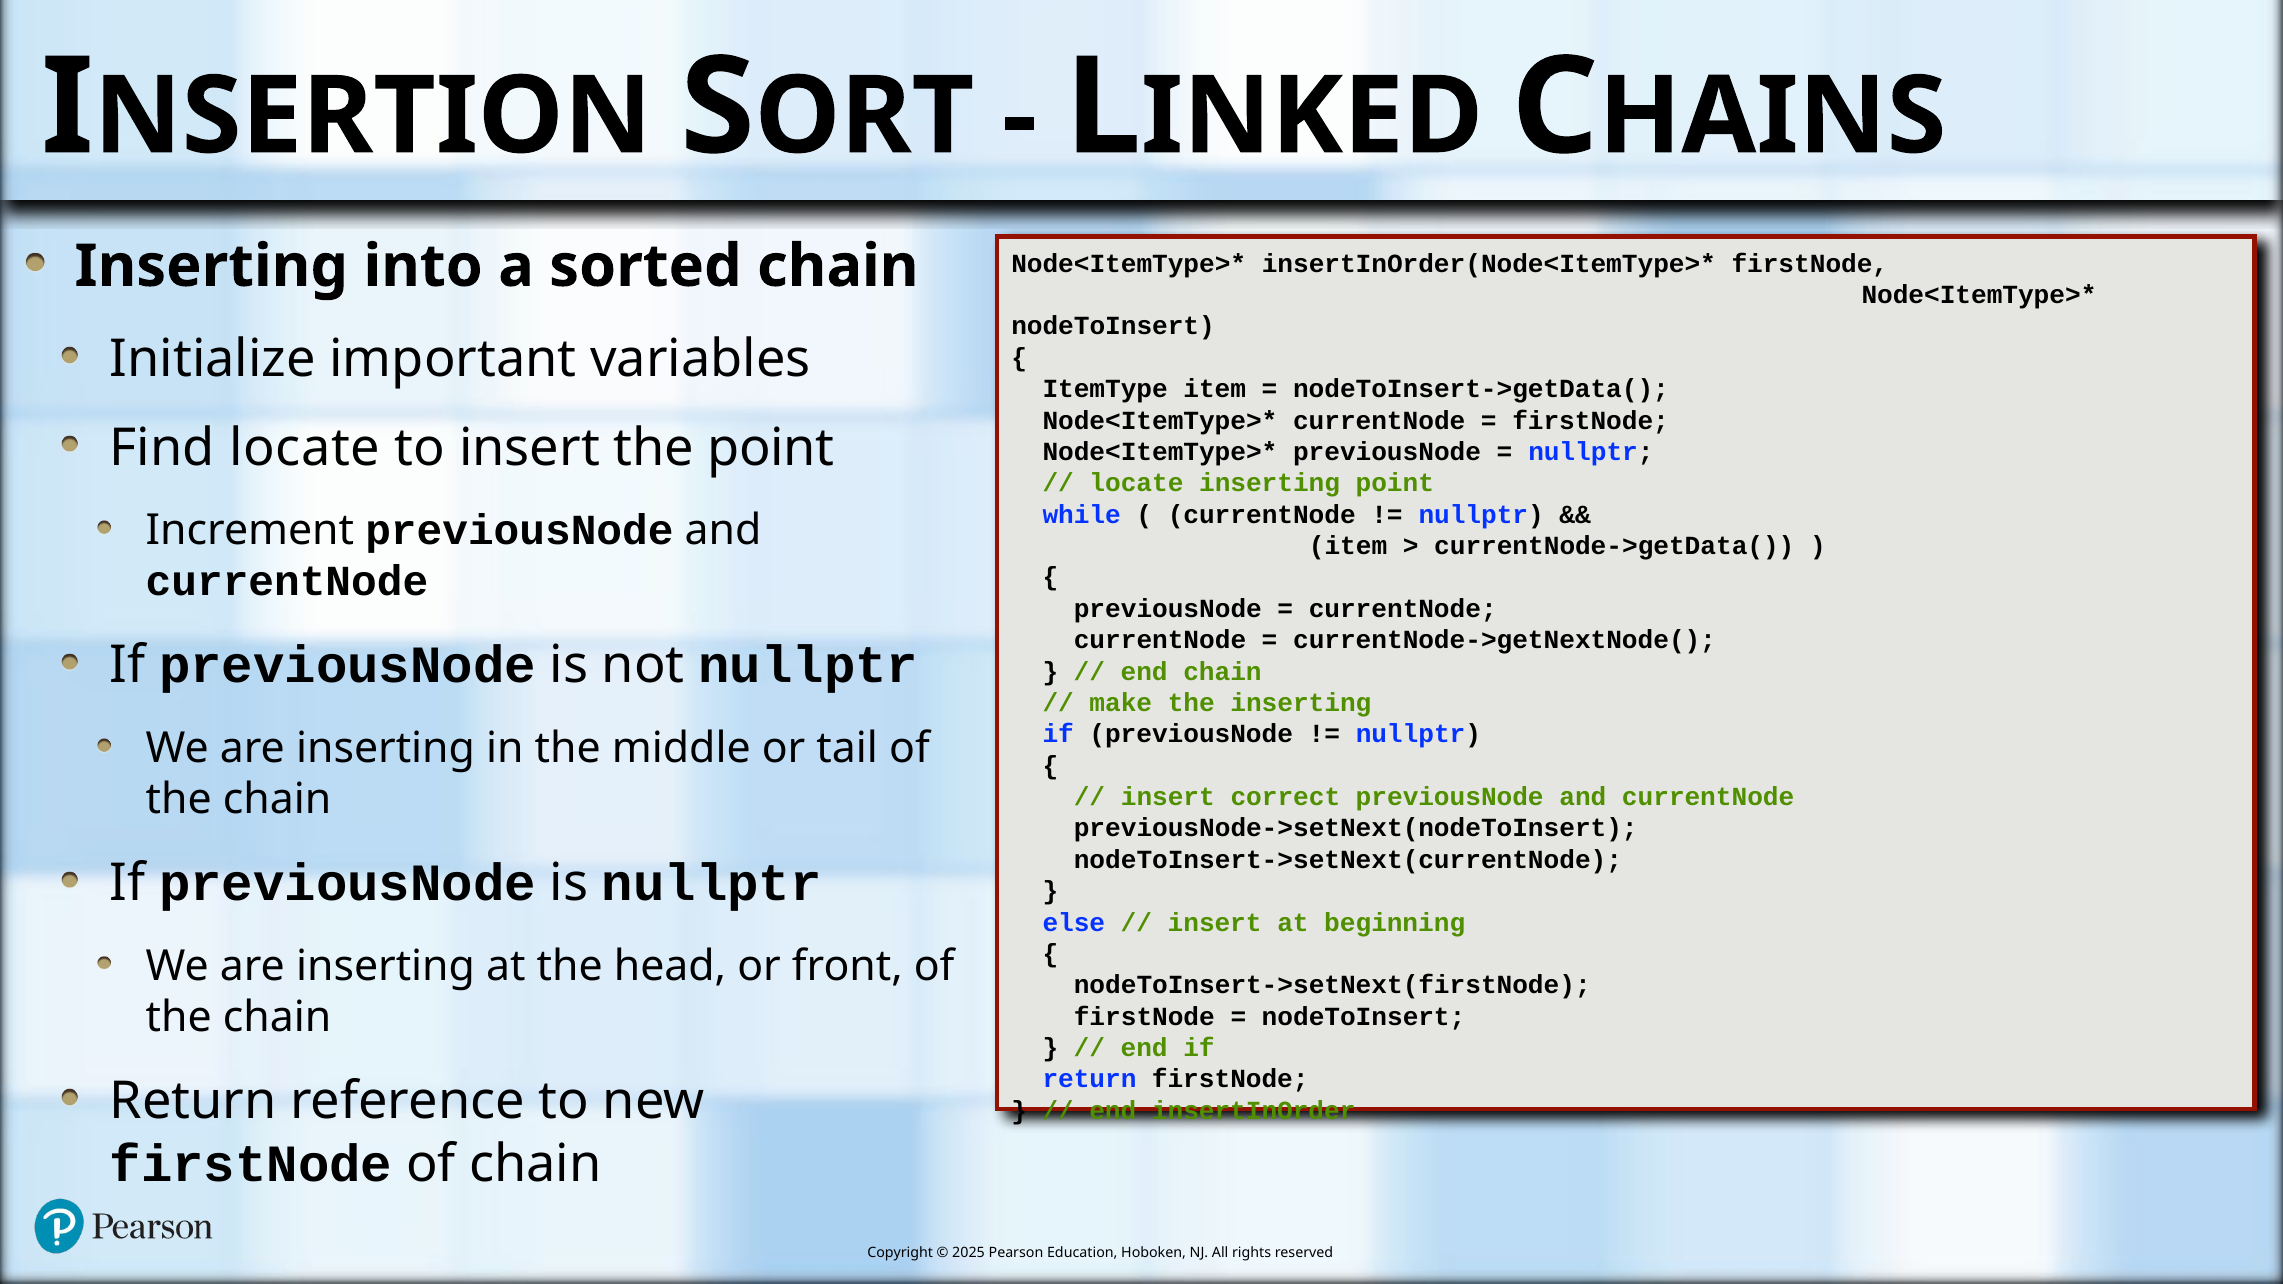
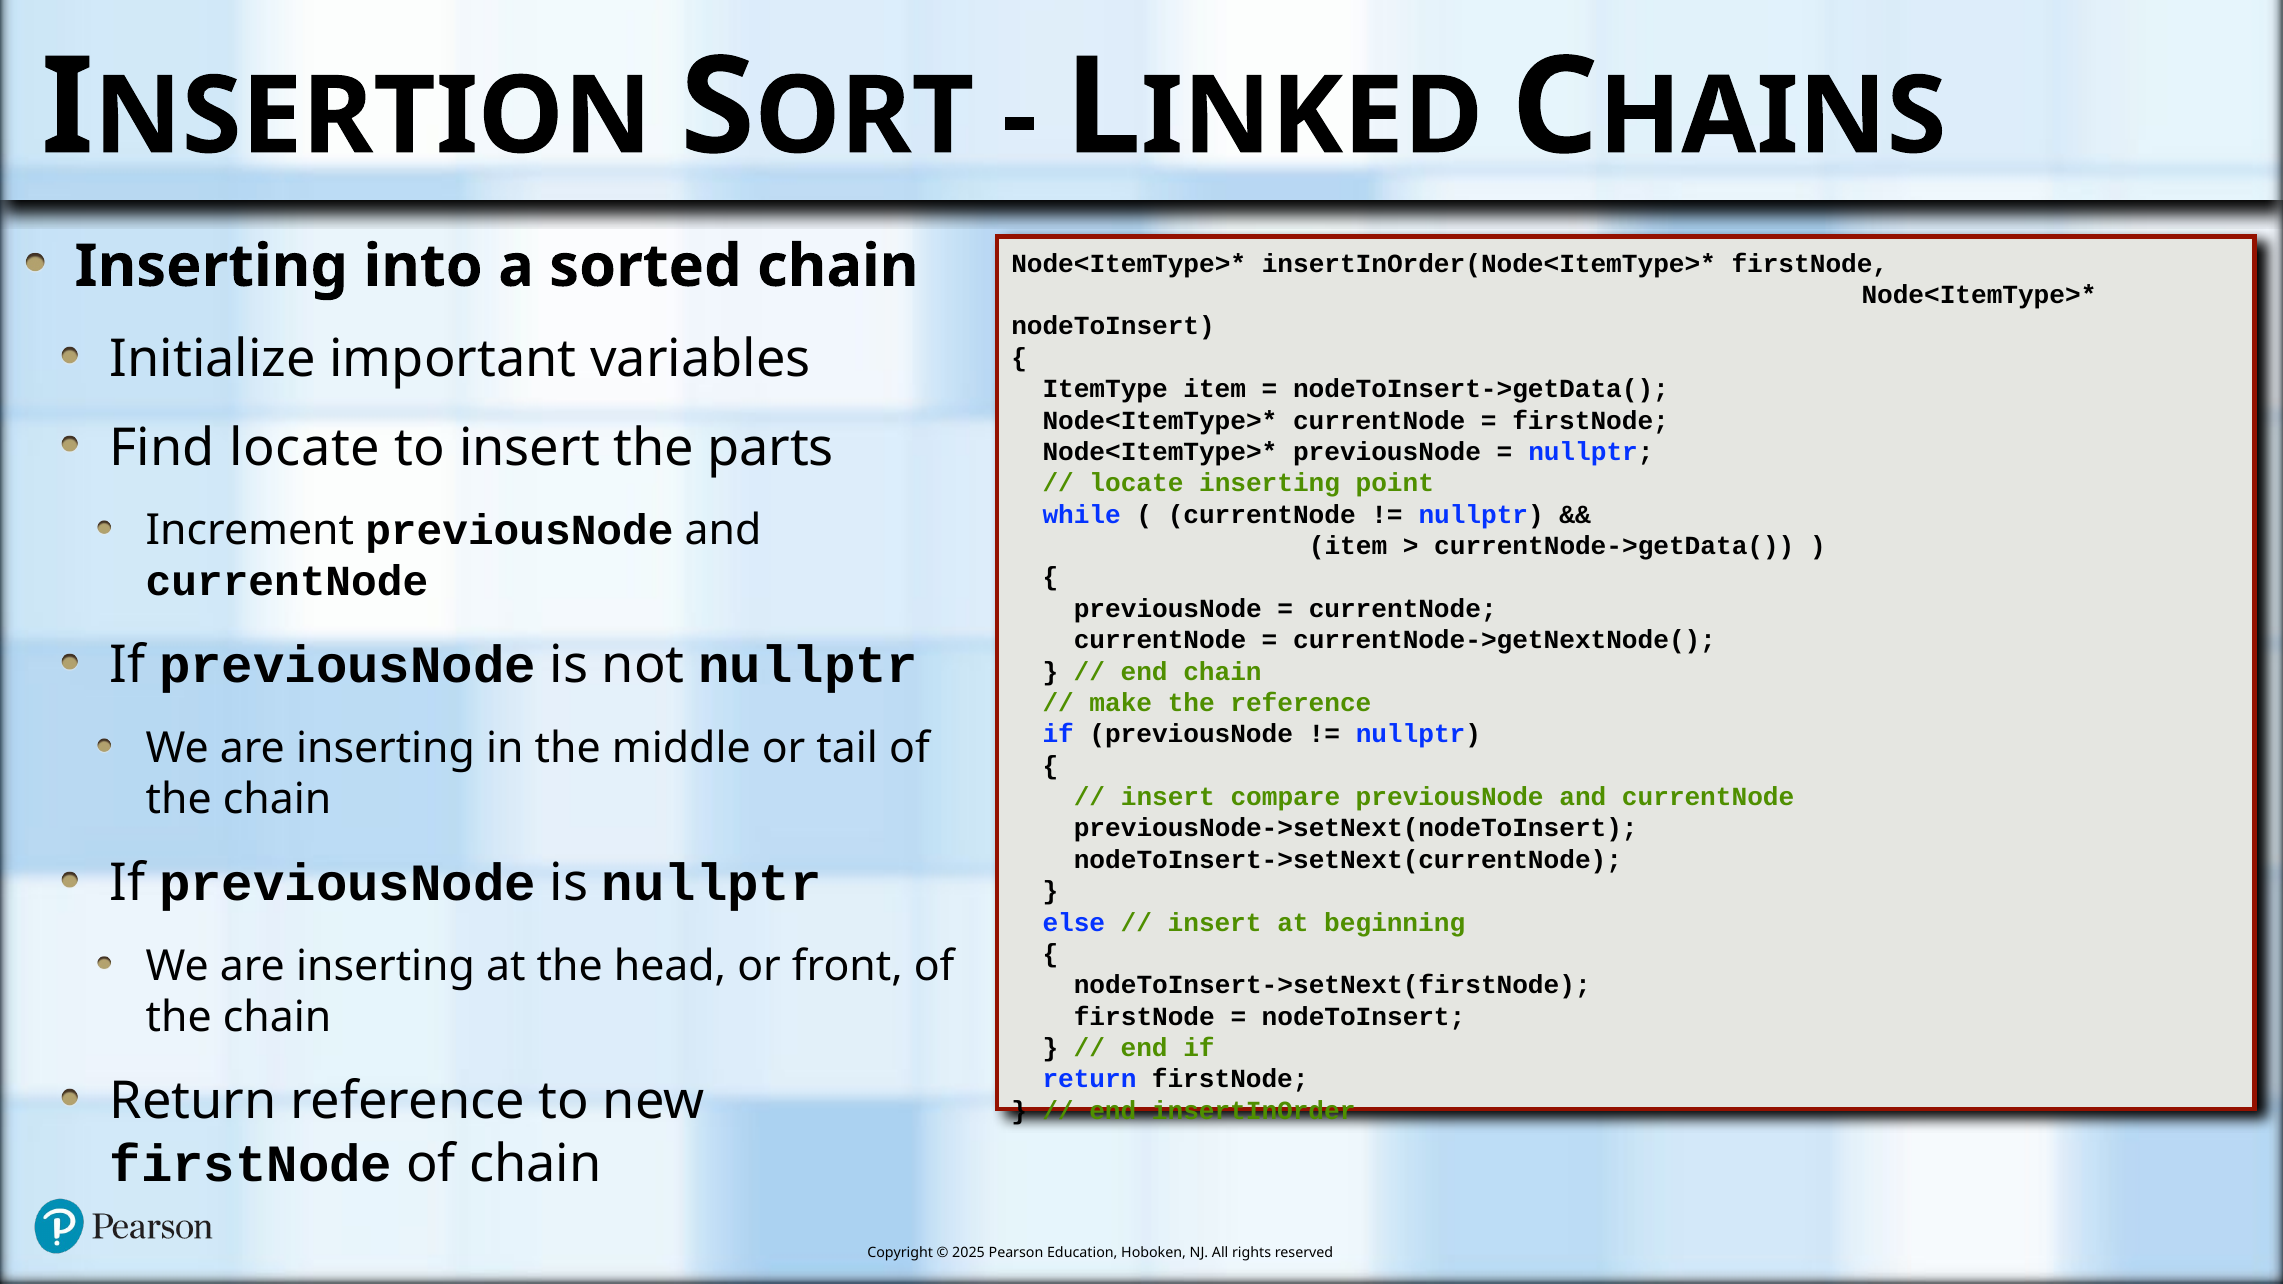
the point: point -> parts (771, 448)
the inserting: inserting -> reference (1301, 703)
correct: correct -> compare (1285, 797)
